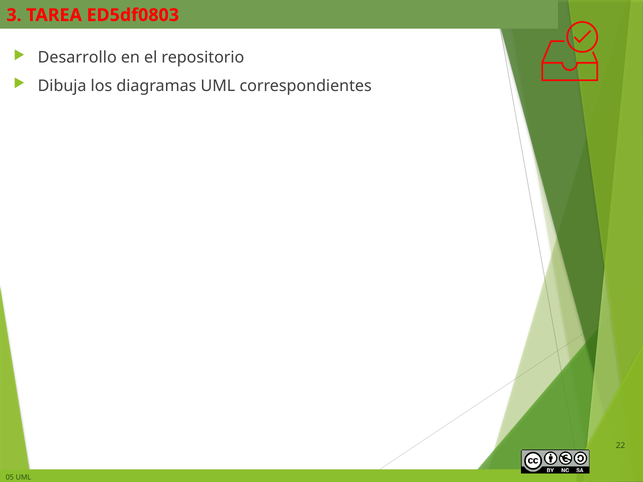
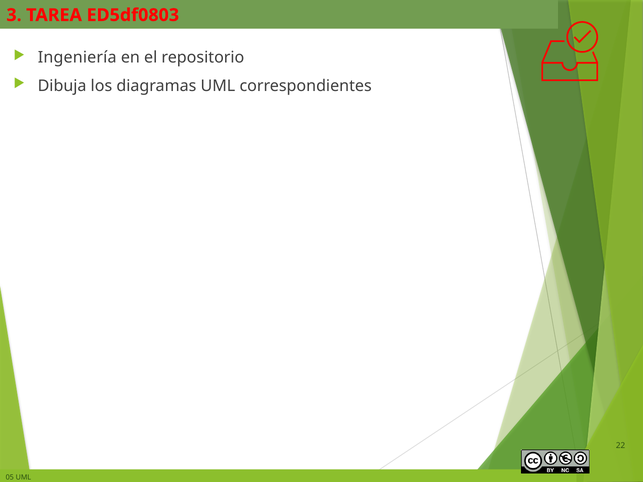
Desarrollo: Desarrollo -> Ingeniería (77, 58)
